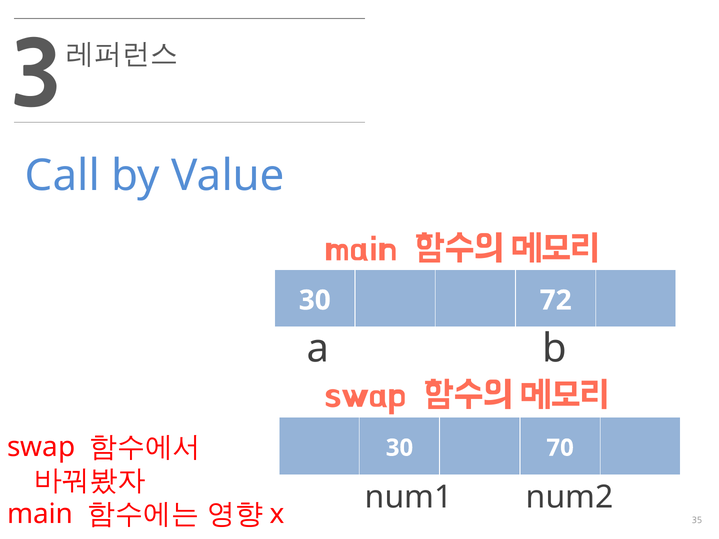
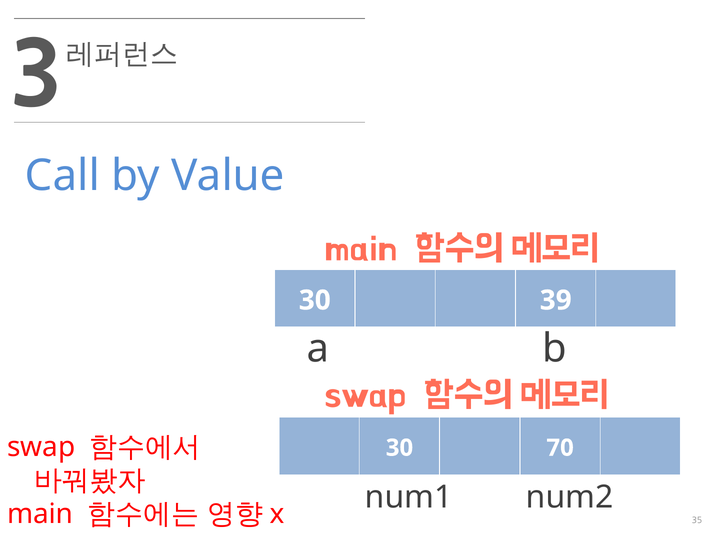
72: 72 -> 39 (556, 300)
